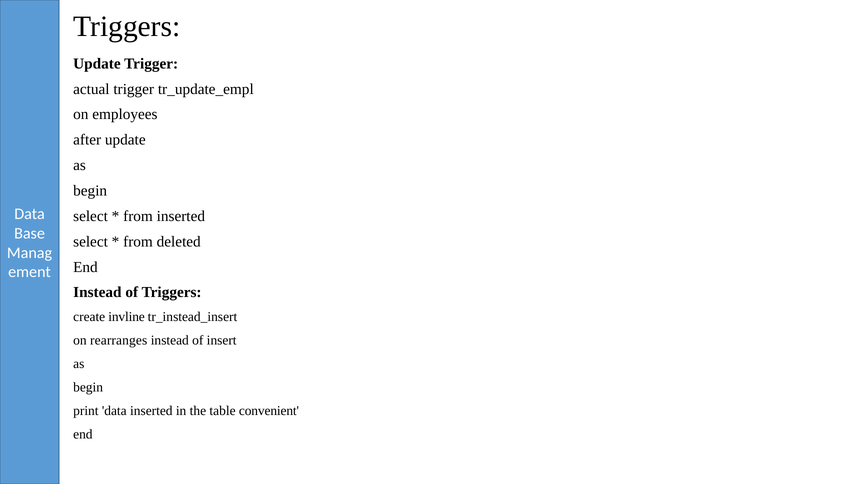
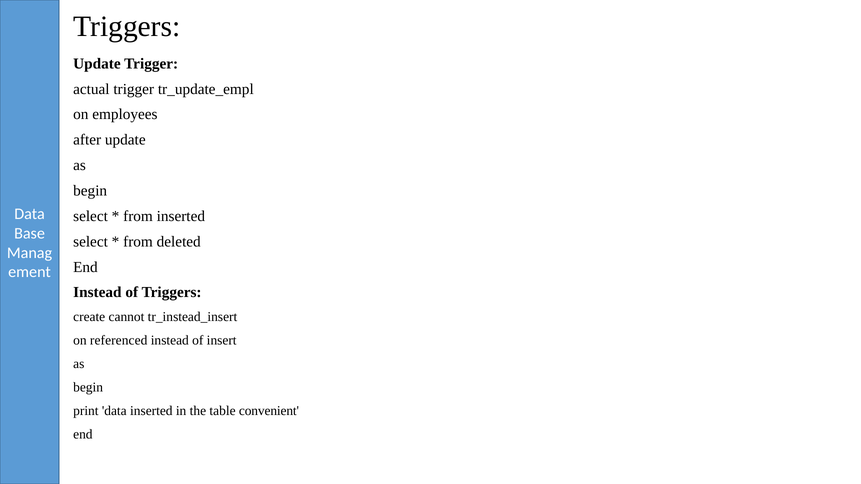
invline: invline -> cannot (126, 317)
rearranges: rearranges -> referenced (119, 341)
